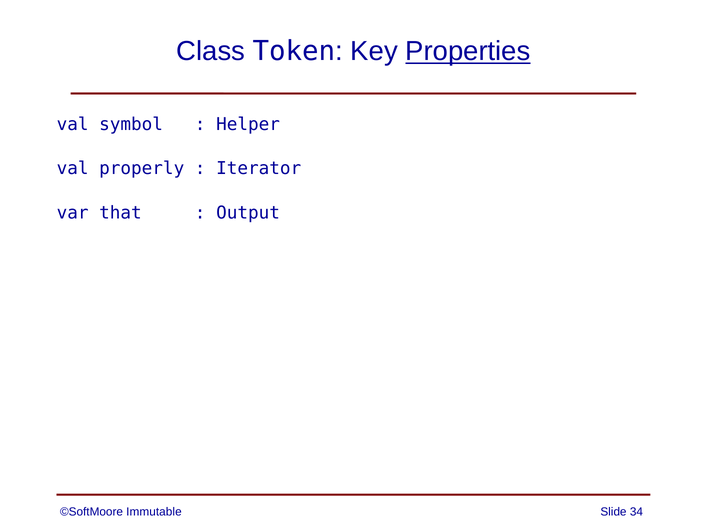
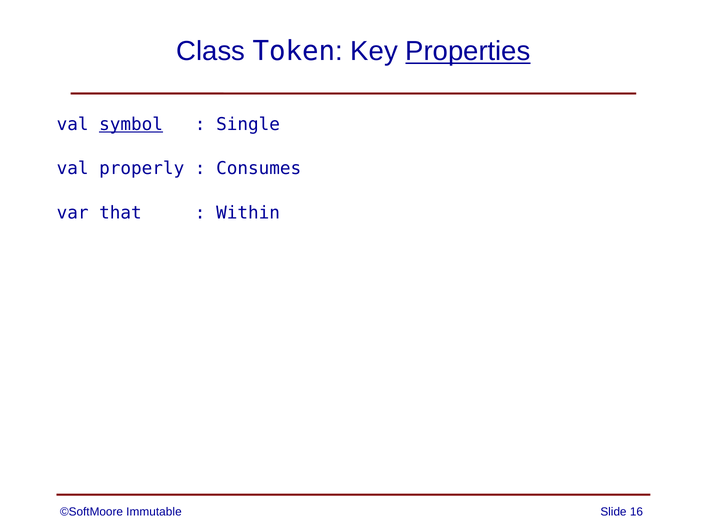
symbol underline: none -> present (131, 124)
Helper: Helper -> Single (248, 124)
Iterator: Iterator -> Consumes (259, 169)
Output: Output -> Within (248, 213)
34: 34 -> 16 (636, 512)
